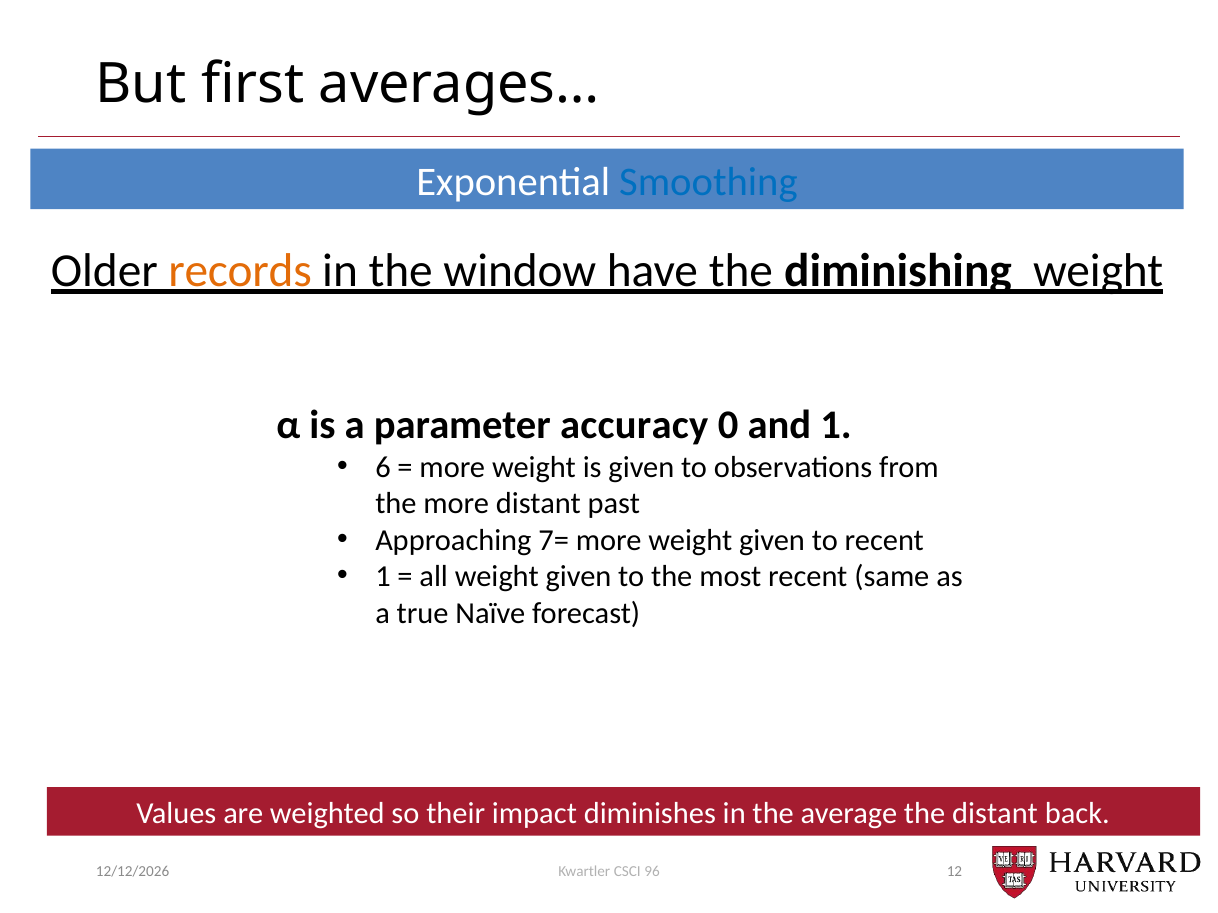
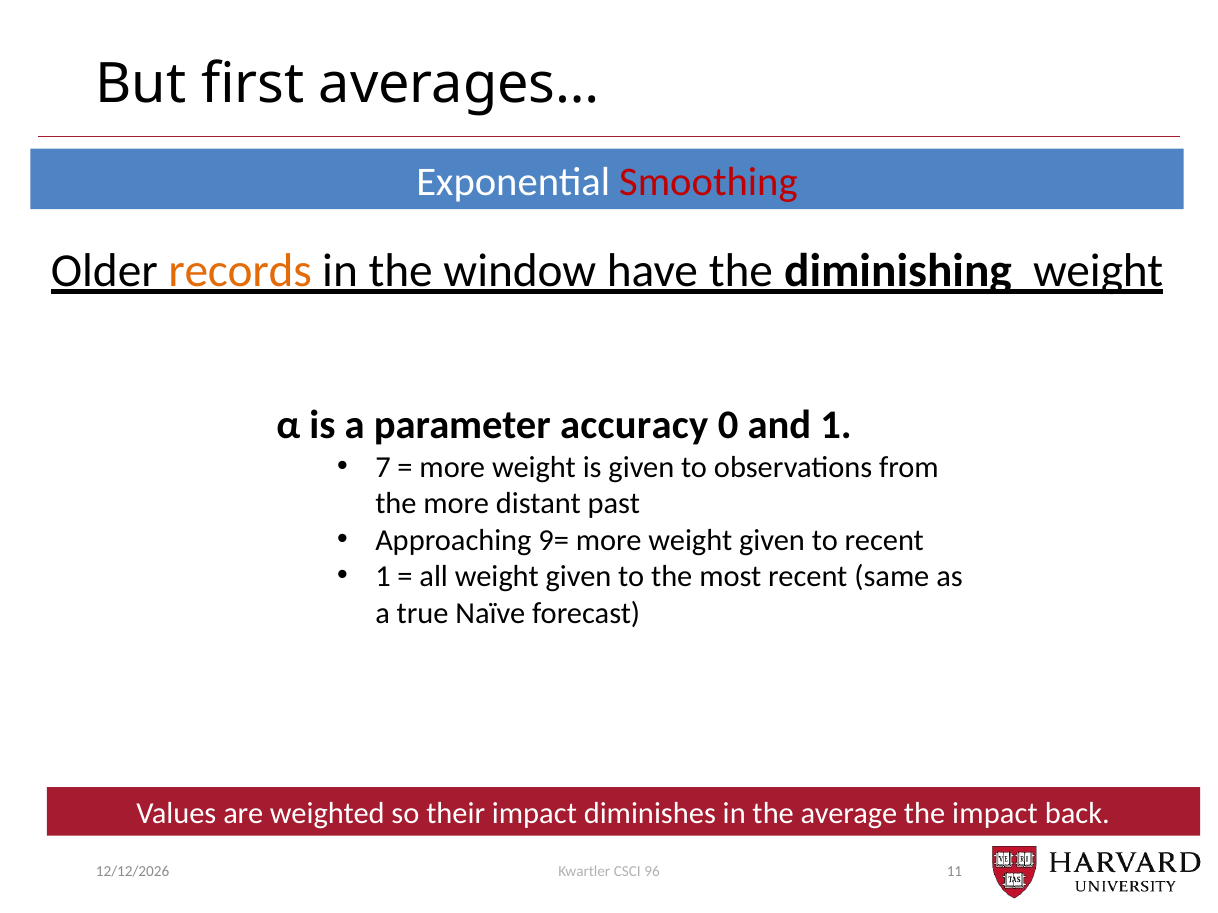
Smoothing colour: blue -> red (708, 182)
6: 6 -> 7 (383, 467)
7=: 7= -> 9= (554, 540)
the distant: distant -> impact (995, 814)
12: 12 -> 11 (954, 872)
